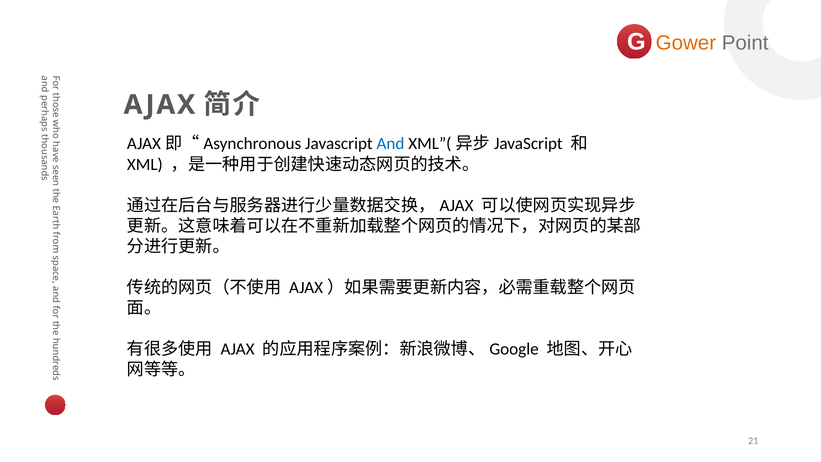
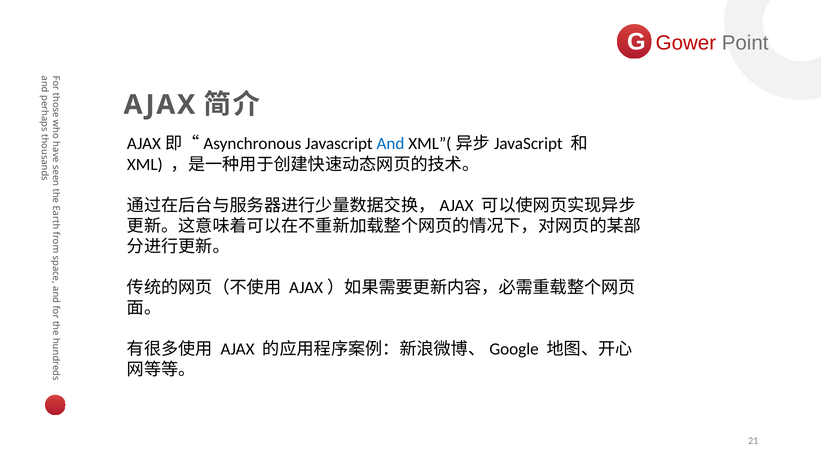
Gower colour: orange -> red (686, 43)
